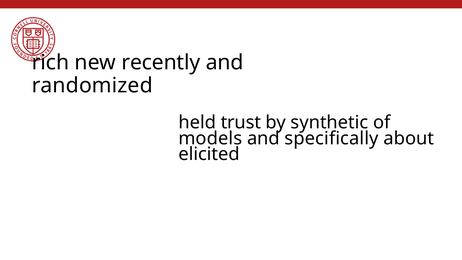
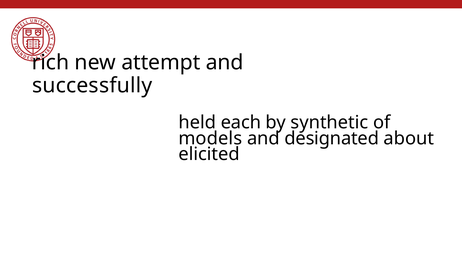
recently: recently -> attempt (161, 63)
randomized: randomized -> successfully (92, 86)
trust: trust -> each (241, 122)
specifically: specifically -> designated (332, 138)
